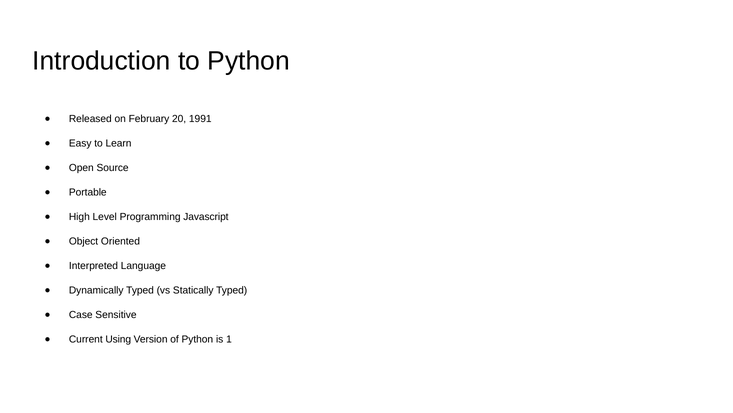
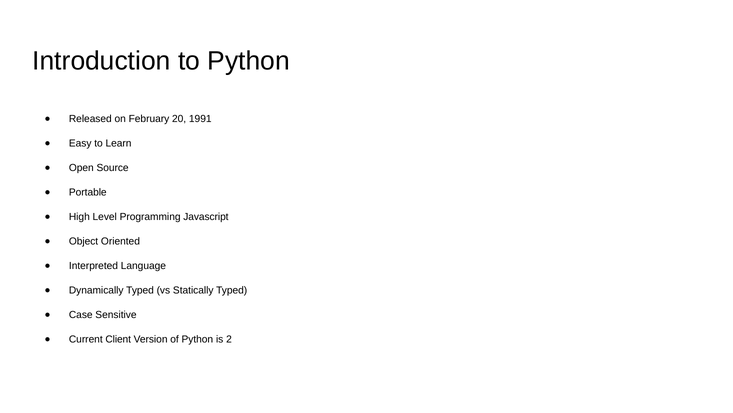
Using: Using -> Client (118, 339)
1: 1 -> 2 (229, 339)
